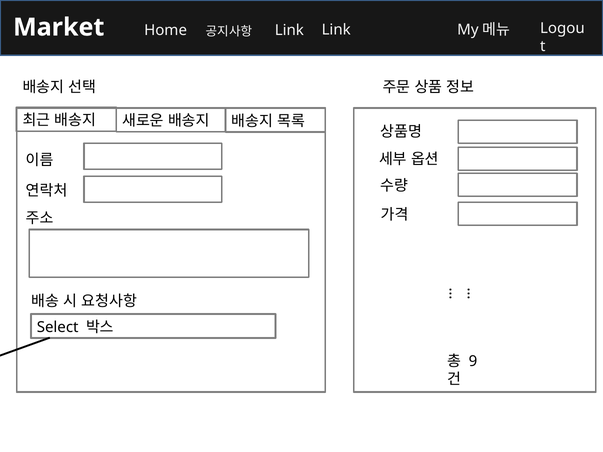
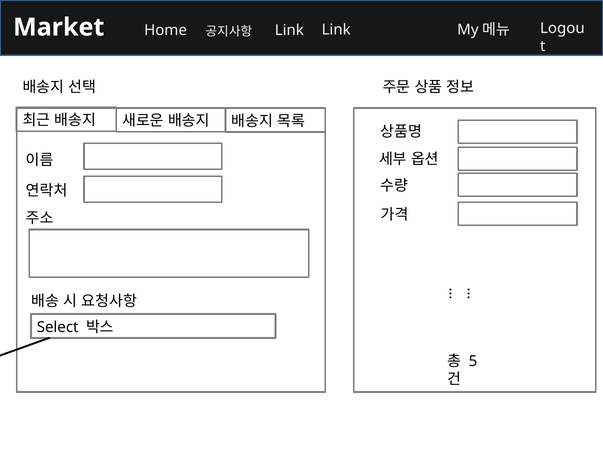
9: 9 -> 5 (473, 361)
